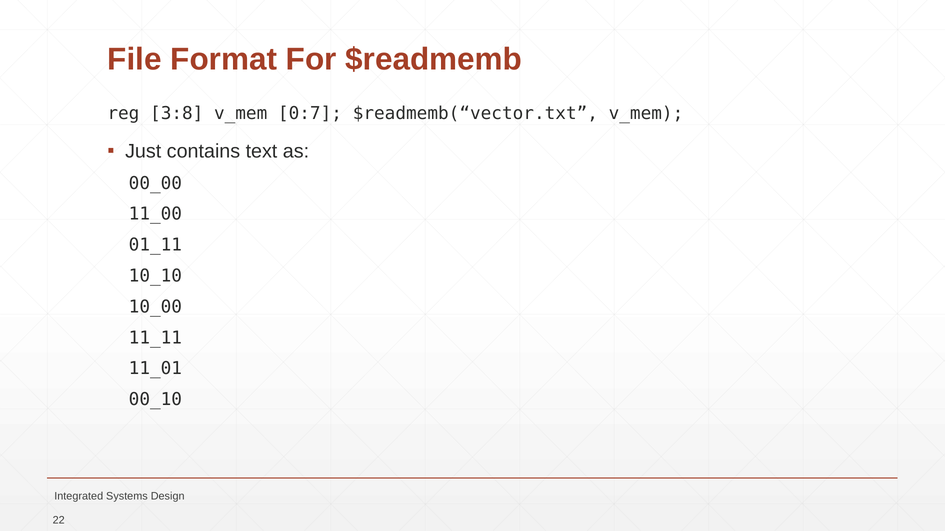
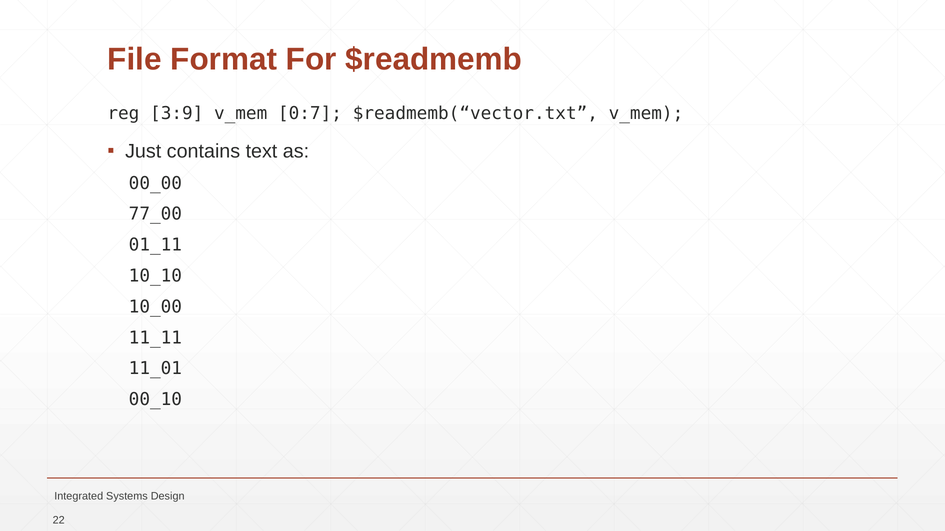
3:8: 3:8 -> 3:9 (177, 113)
11_00: 11_00 -> 77_00 (155, 214)
